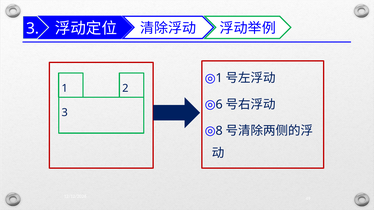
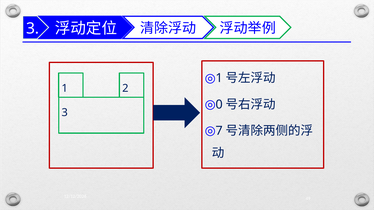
6: 6 -> 0 (219, 105)
8: 8 -> 7 (219, 131)
